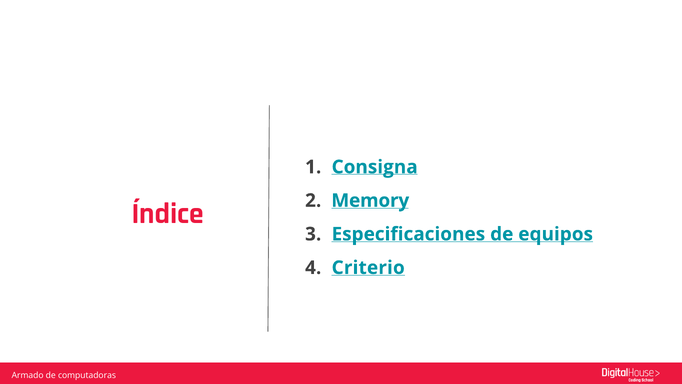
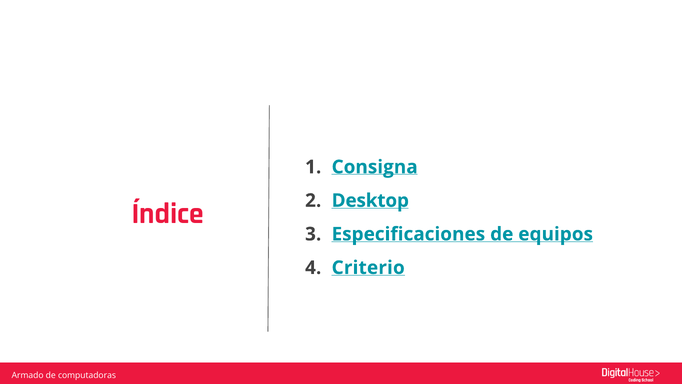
Memory: Memory -> Desktop (370, 200)
